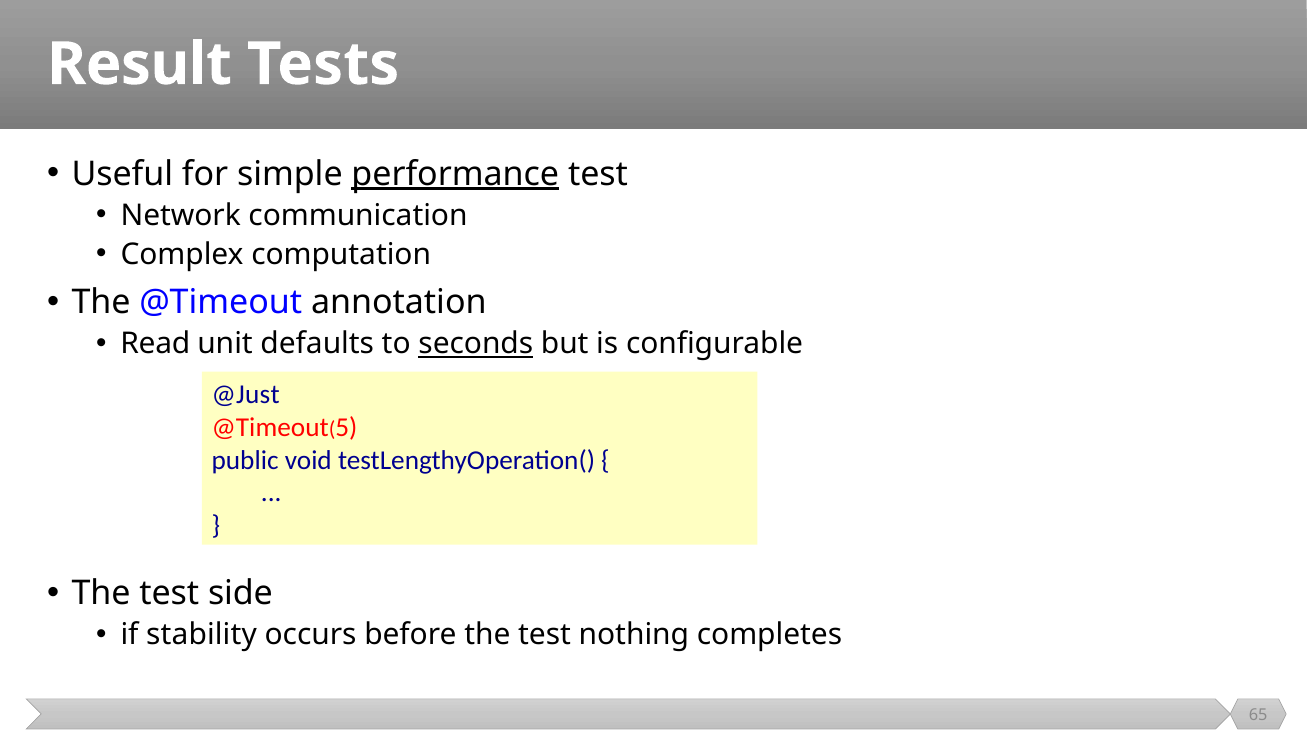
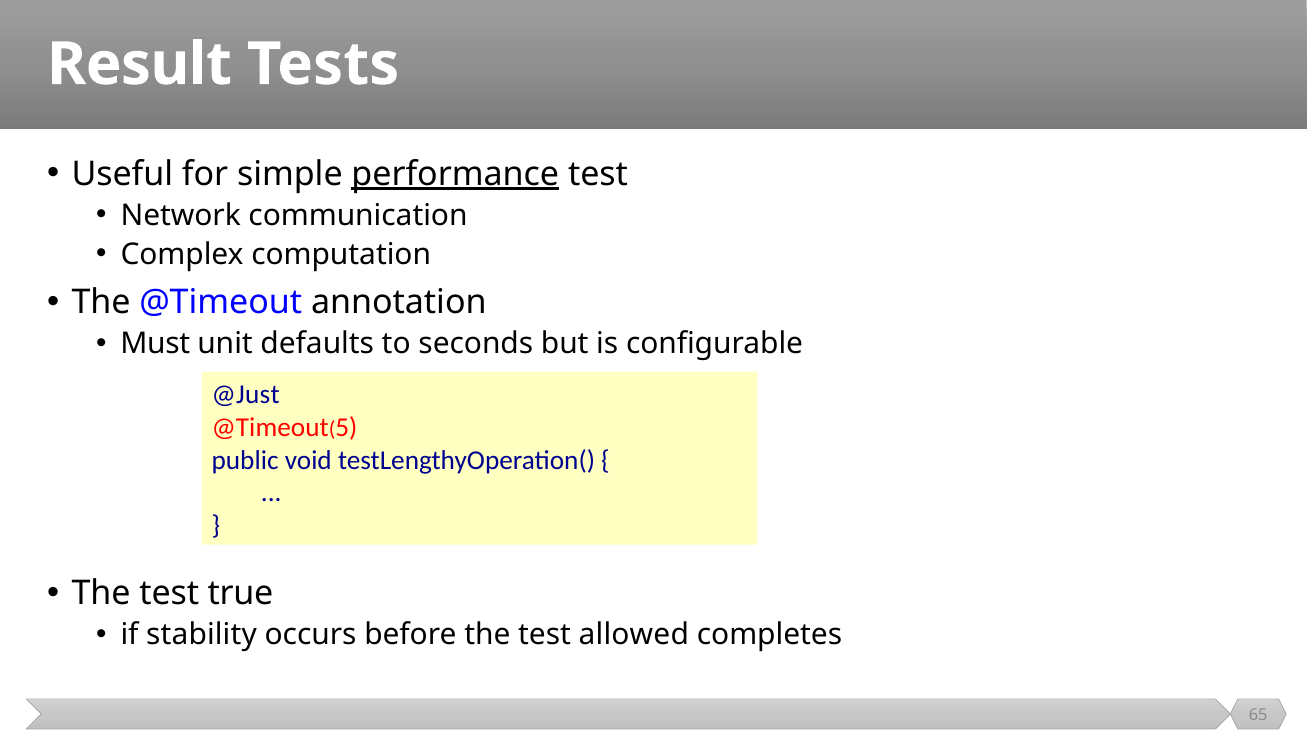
Read: Read -> Must (155, 344)
seconds underline: present -> none (476, 344)
side: side -> true (241, 593)
nothing: nothing -> allowed (634, 635)
